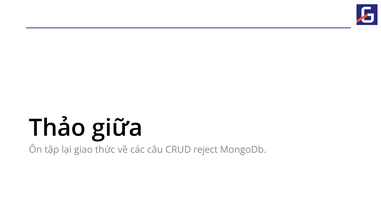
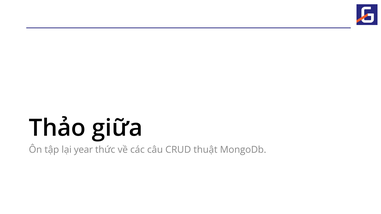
giao: giao -> year (83, 150)
reject: reject -> thuật (205, 150)
